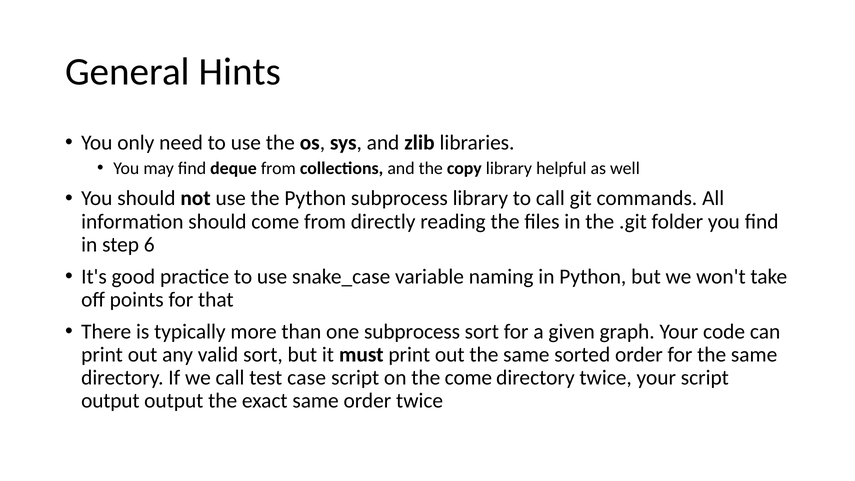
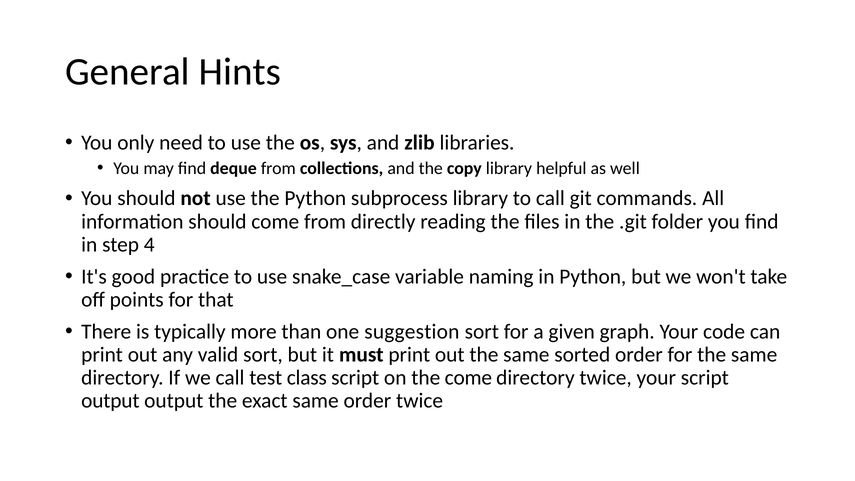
6: 6 -> 4 (149, 244)
one subprocess: subprocess -> suggestion (412, 332)
case: case -> class (307, 378)
